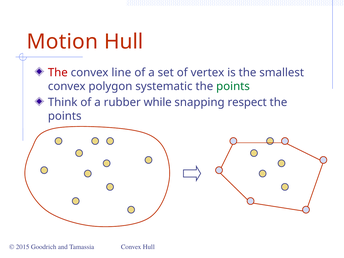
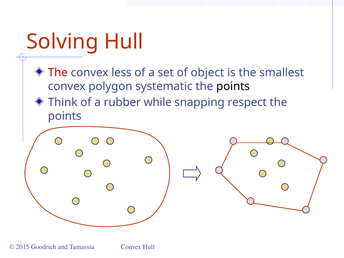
Motion: Motion -> Solving (62, 42)
line: line -> less (121, 72)
vertex: vertex -> object (207, 72)
points colour: green -> black (233, 86)
